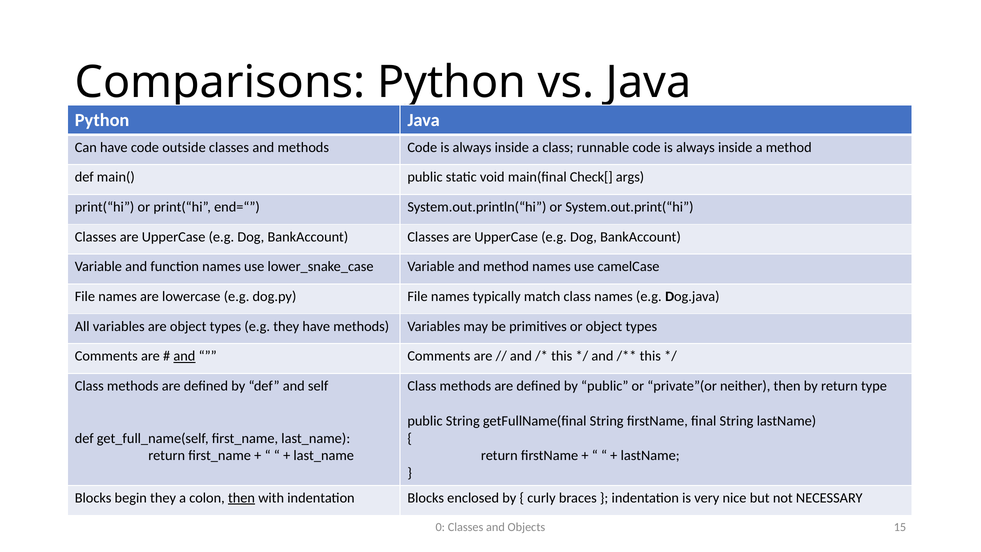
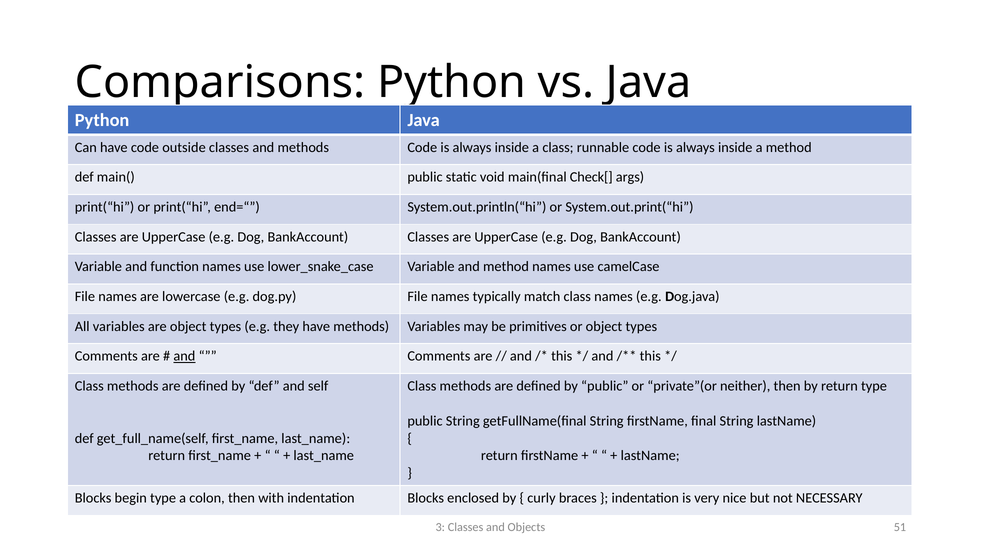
begin they: they -> type (163, 498)
then underline: present -> none (241, 498)
0: 0 -> 3 (440, 527)
15: 15 -> 51 (900, 527)
